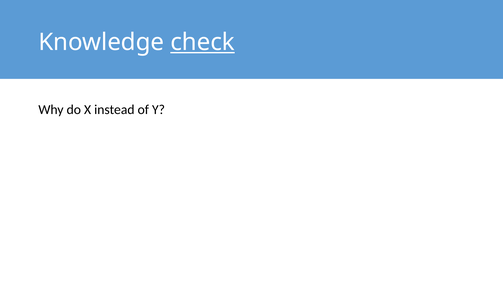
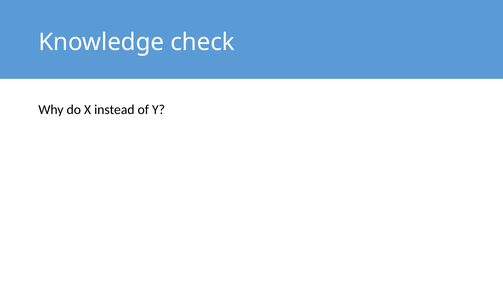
check underline: present -> none (203, 42)
